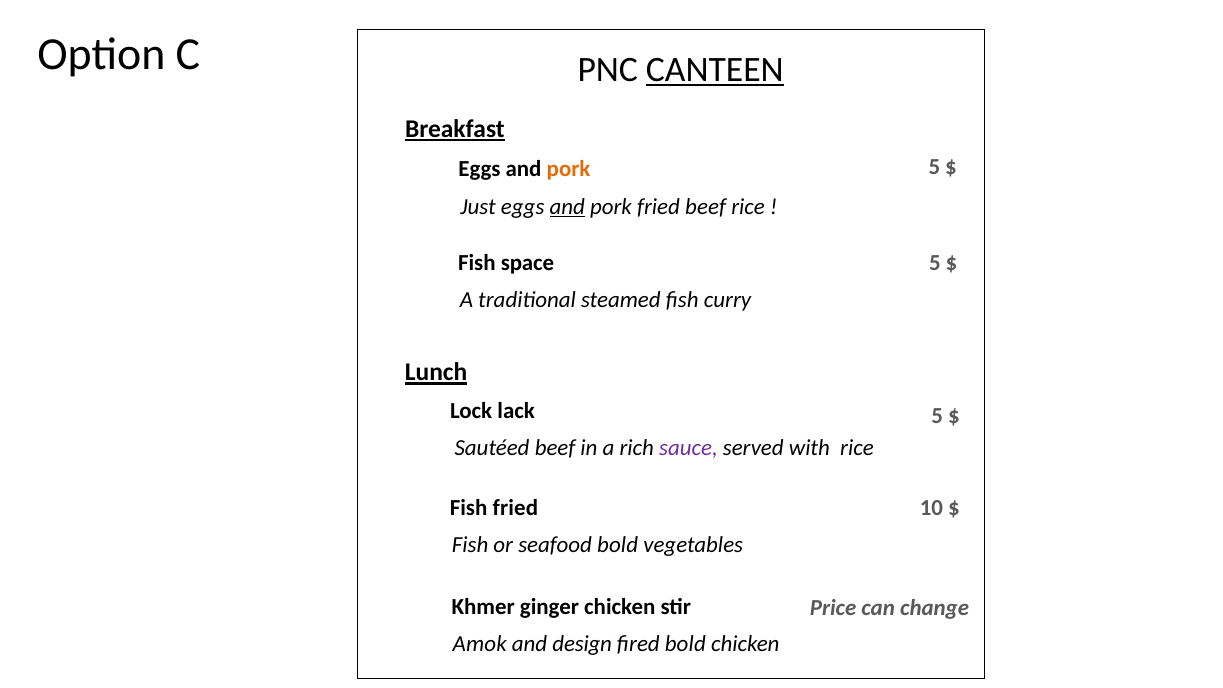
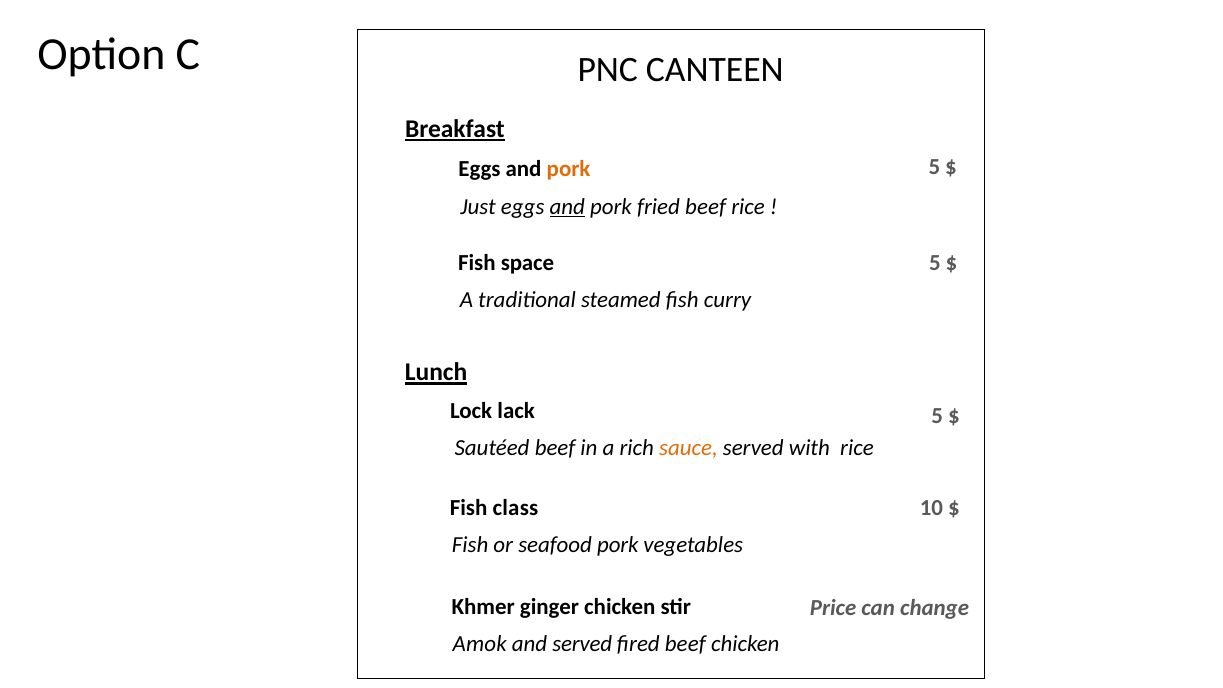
CANTEEN underline: present -> none (715, 69)
sauce colour: purple -> orange (688, 448)
Fish fried: fried -> class (515, 508)
seafood bold: bold -> pork (618, 545)
and design: design -> served (582, 644)
fired bold: bold -> beef (685, 644)
